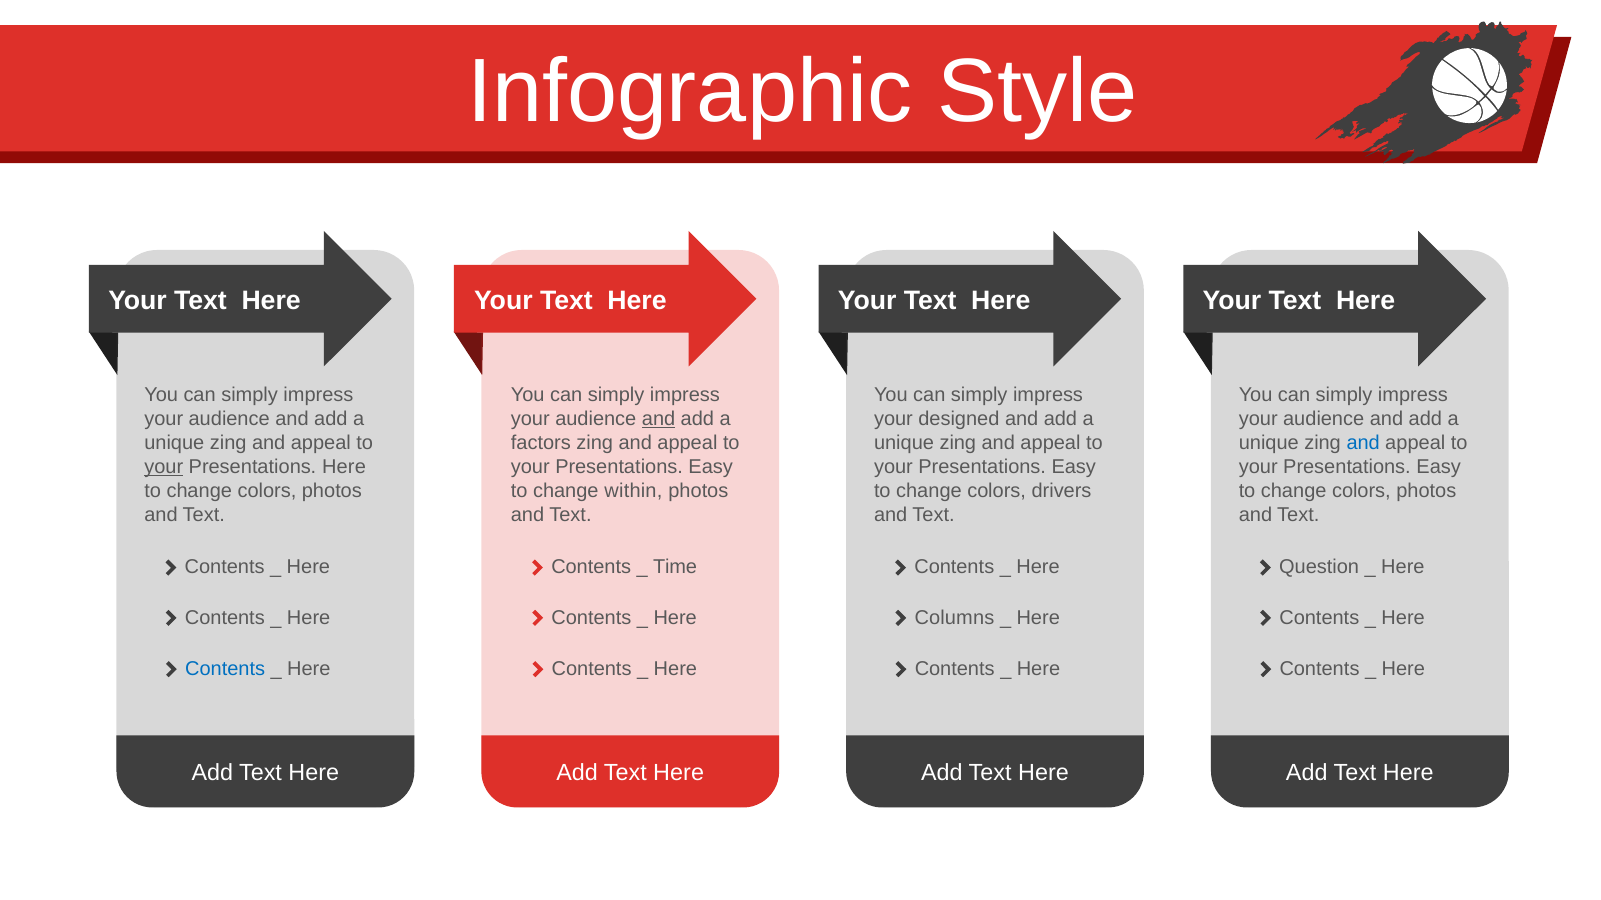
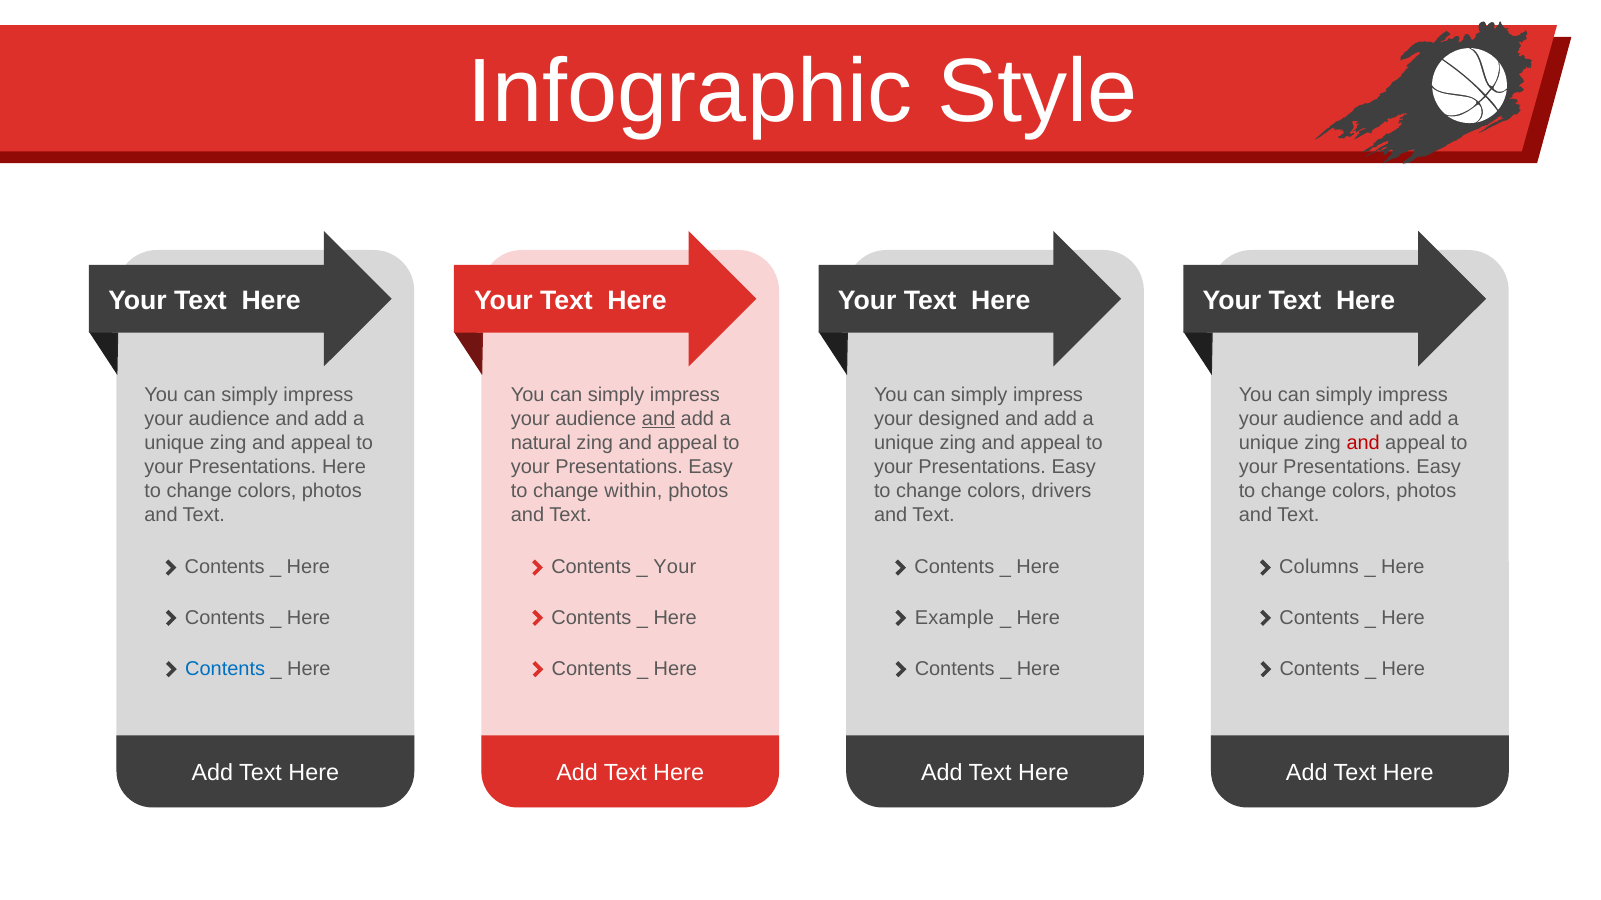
factors: factors -> natural (541, 443)
and colour: blue -> red (1363, 443)
your underline: present -> none (164, 467)
Time: Time -> Your (675, 568)
Question: Question -> Columns (1319, 568)
Columns: Columns -> Example (954, 618)
